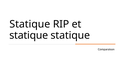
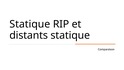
statique: statique -> distants (29, 35)
